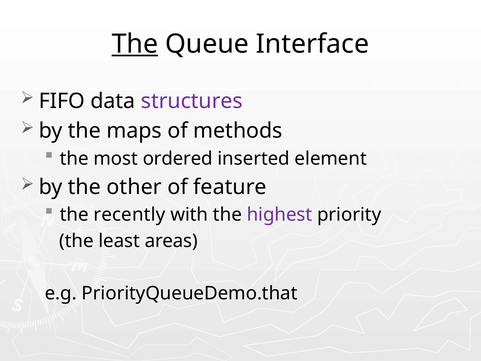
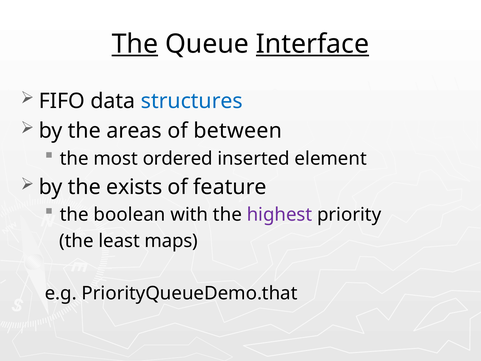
Interface underline: none -> present (312, 44)
structures colour: purple -> blue (192, 101)
maps: maps -> areas (134, 131)
methods: methods -> between (238, 131)
other: other -> exists (134, 187)
recently: recently -> boolean (129, 215)
areas: areas -> maps (171, 241)
